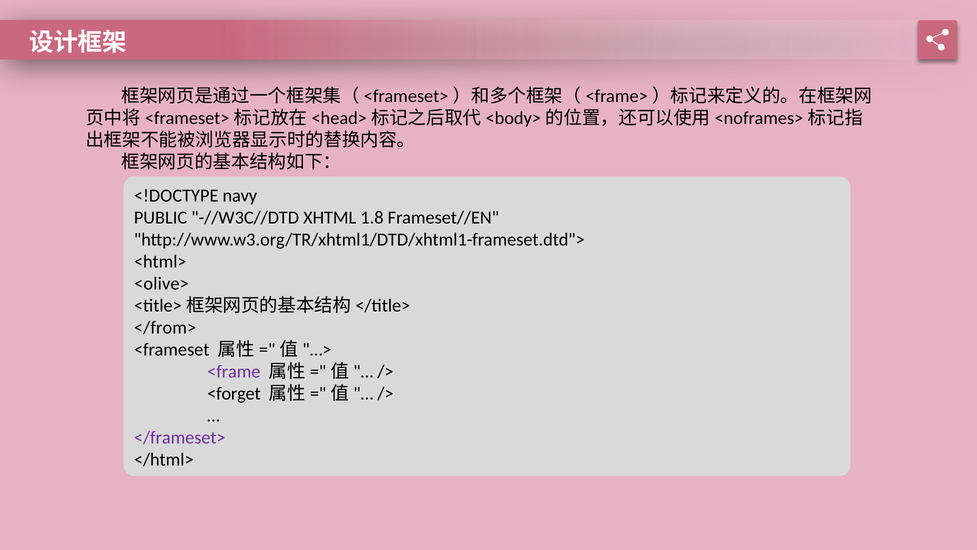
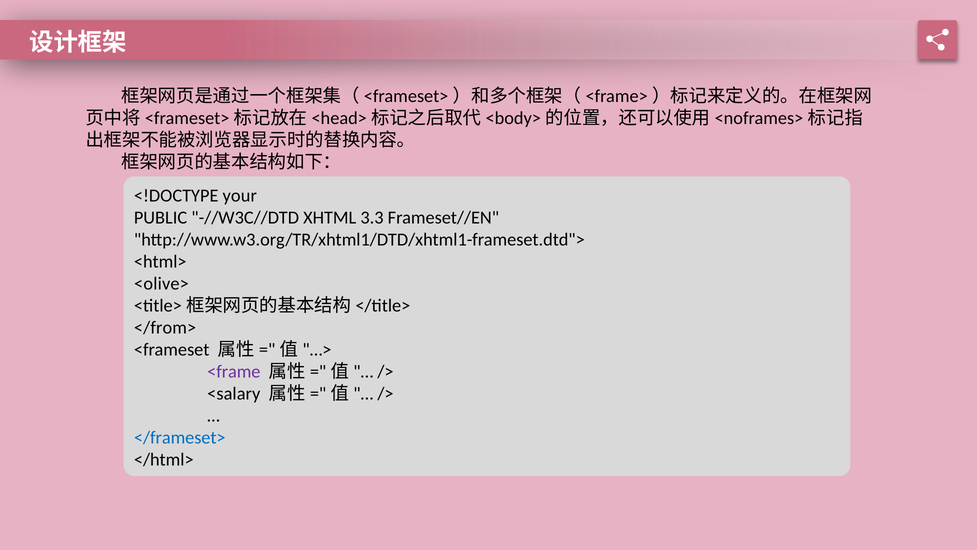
navy: navy -> your (240, 195)
1.8: 1.8 -> 3.3 (372, 217)
<forget: <forget -> <salary (234, 393)
</frameset> colour: purple -> blue (180, 437)
